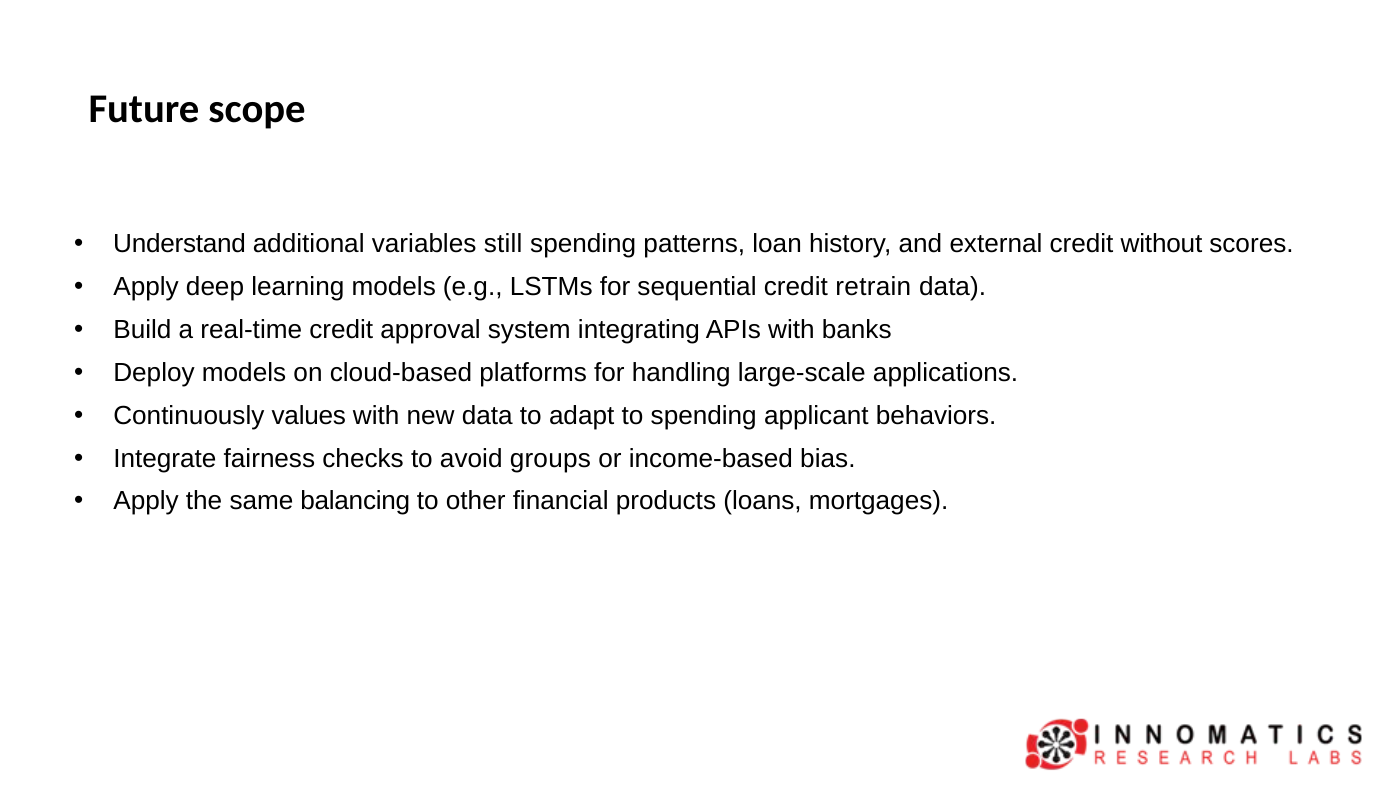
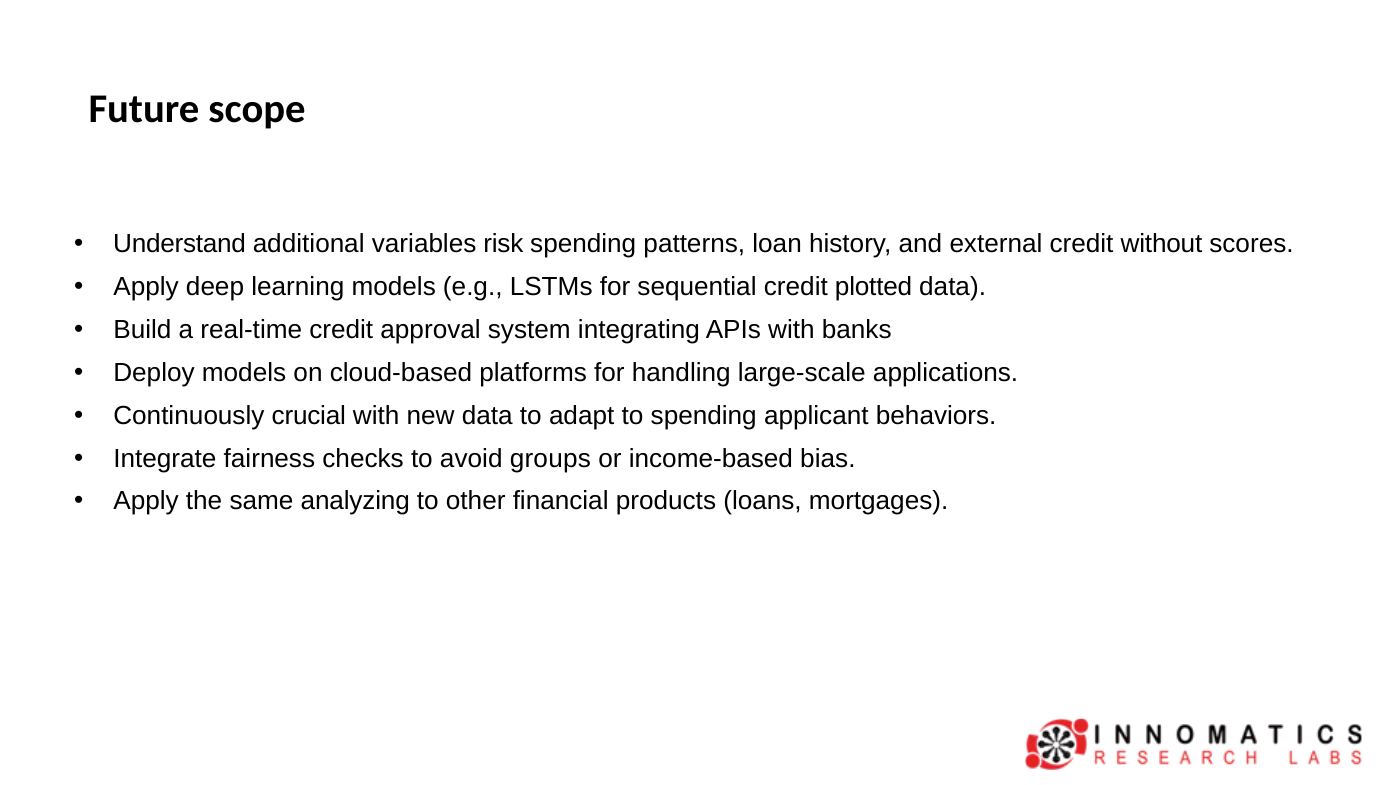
still: still -> risk (503, 244)
retrain: retrain -> plotted (874, 287)
values: values -> crucial (309, 415)
balancing: balancing -> analyzing (355, 501)
